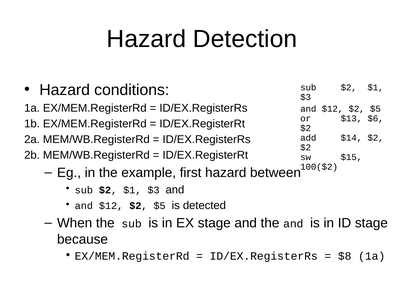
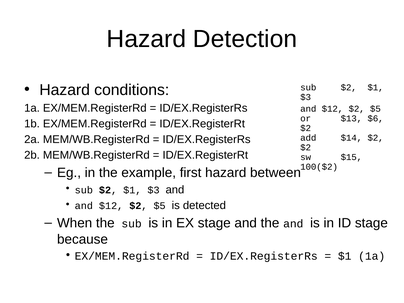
$8: $8 -> $1 (345, 256)
